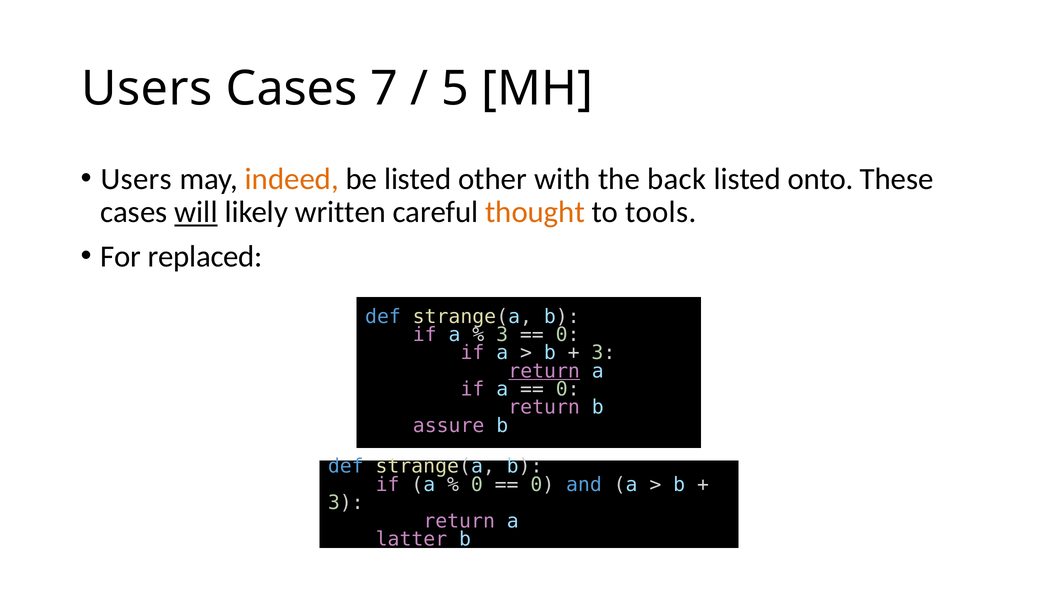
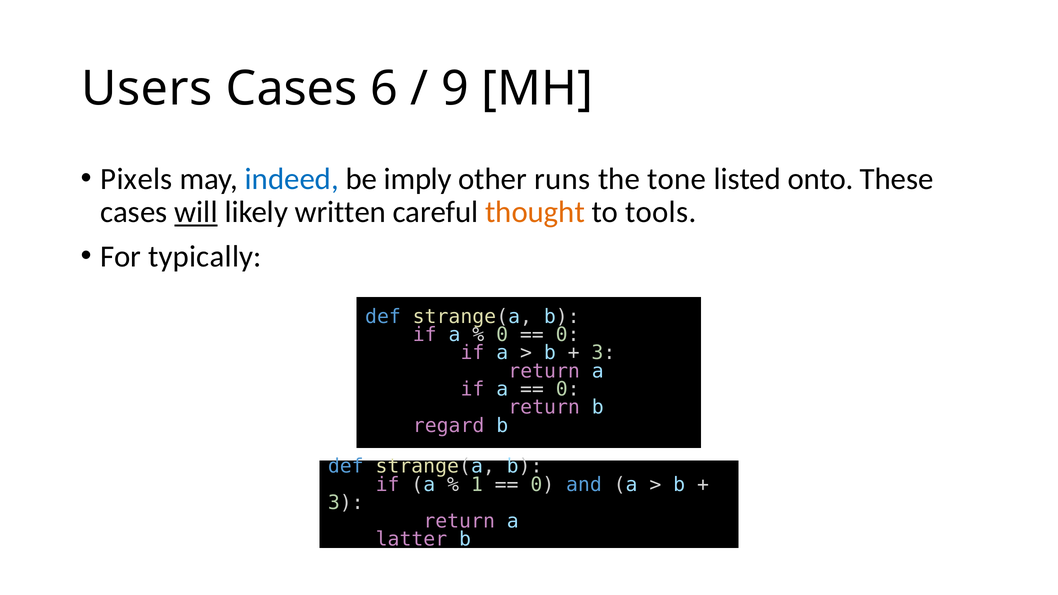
7: 7 -> 6 (384, 89)
5: 5 -> 9 (455, 89)
Users: Users -> Pixels (136, 179)
indeed colour: orange -> blue (292, 179)
be listed: listed -> imply (418, 179)
with: with -> runs (562, 179)
back: back -> tone (677, 179)
replaced: replaced -> typically (205, 257)
3: 3 -> 0 (502, 335)
return underline: present -> none (544, 371)
assure: assure -> regard (449, 426)
0: 0 -> 1 (477, 485)
